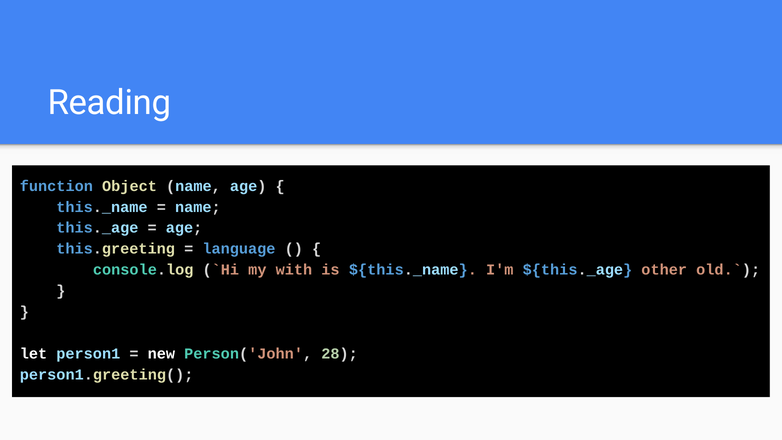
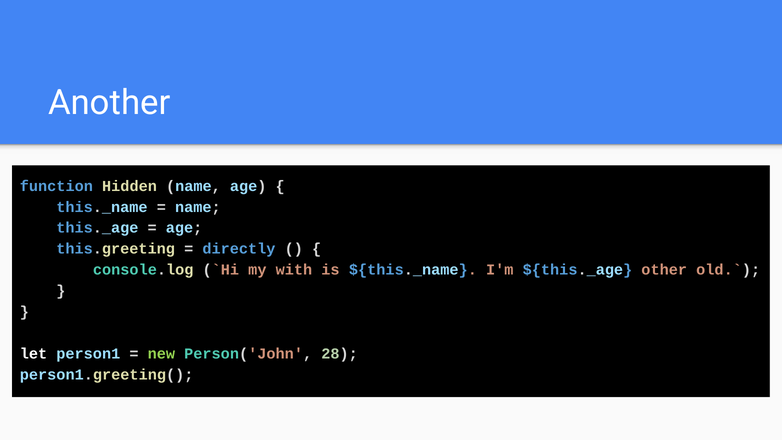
Reading: Reading -> Another (109, 103)
Object: Object -> Hidden (129, 186)
language: language -> directly (239, 249)
new colour: white -> light green (161, 354)
